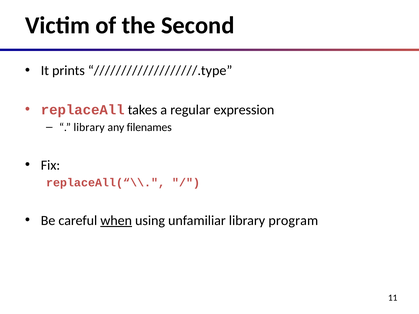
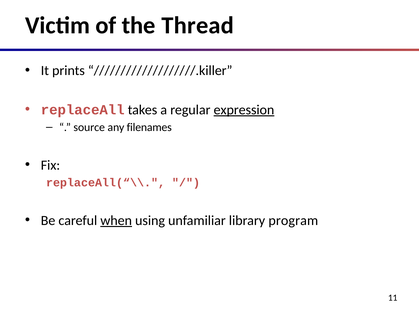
Second: Second -> Thread (198, 25)
///////////////////.type: ///////////////////.type -> ///////////////////.killer (160, 71)
expression underline: none -> present (244, 110)
library: library -> source (89, 127)
